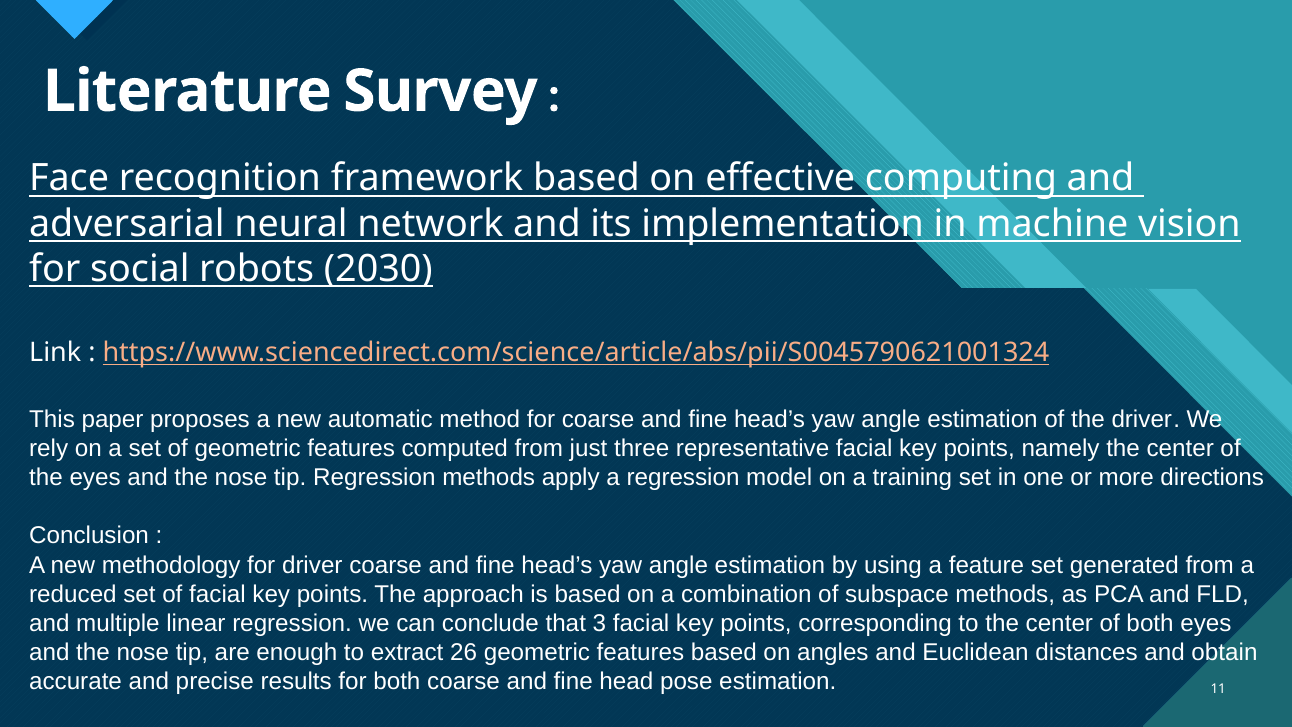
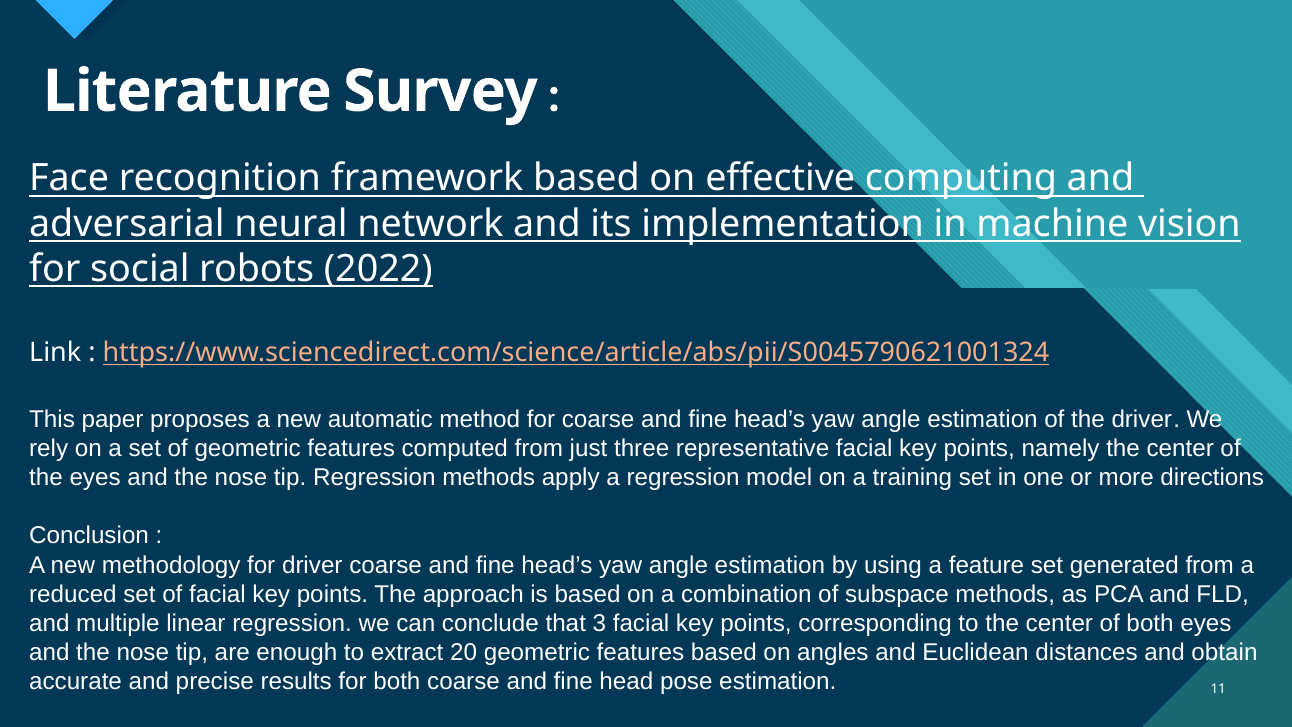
2030: 2030 -> 2022 (378, 269)
26: 26 -> 20 (464, 652)
